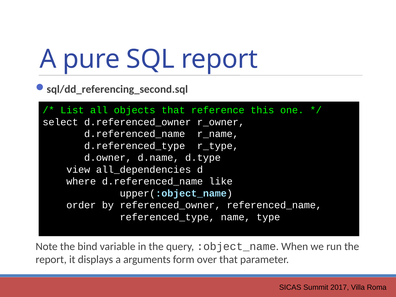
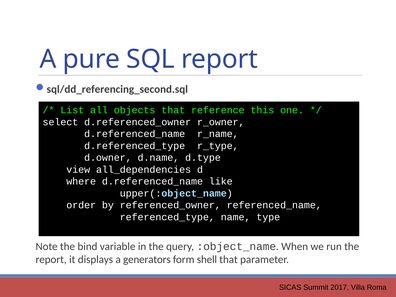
arguments: arguments -> generators (147, 260)
over: over -> shell (207, 260)
